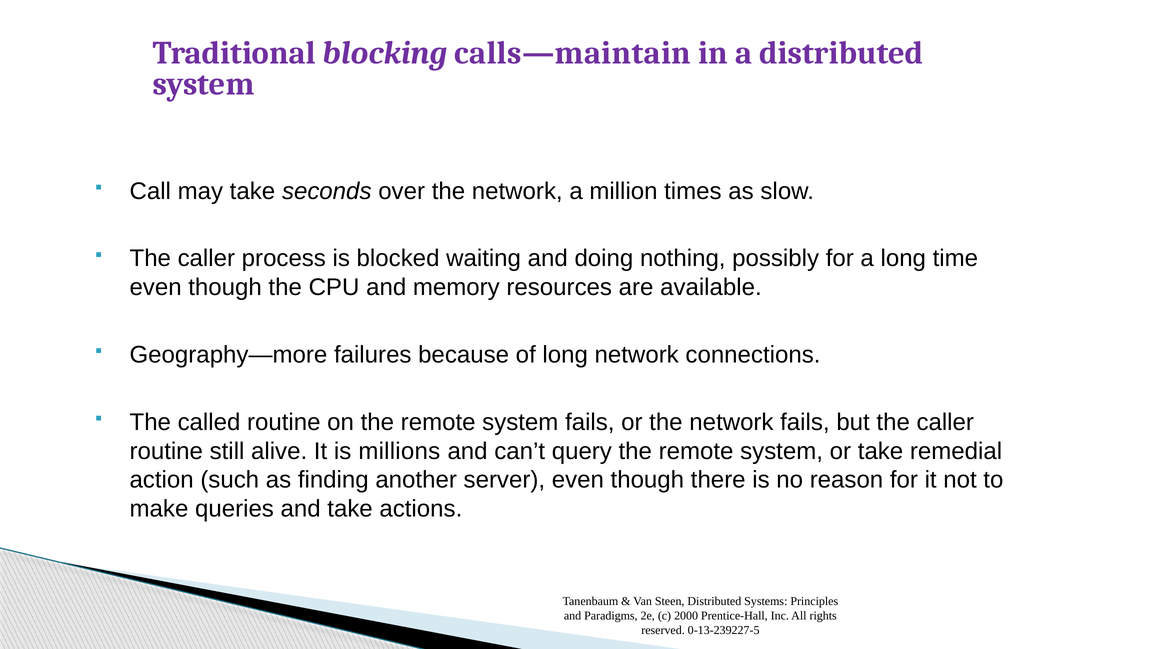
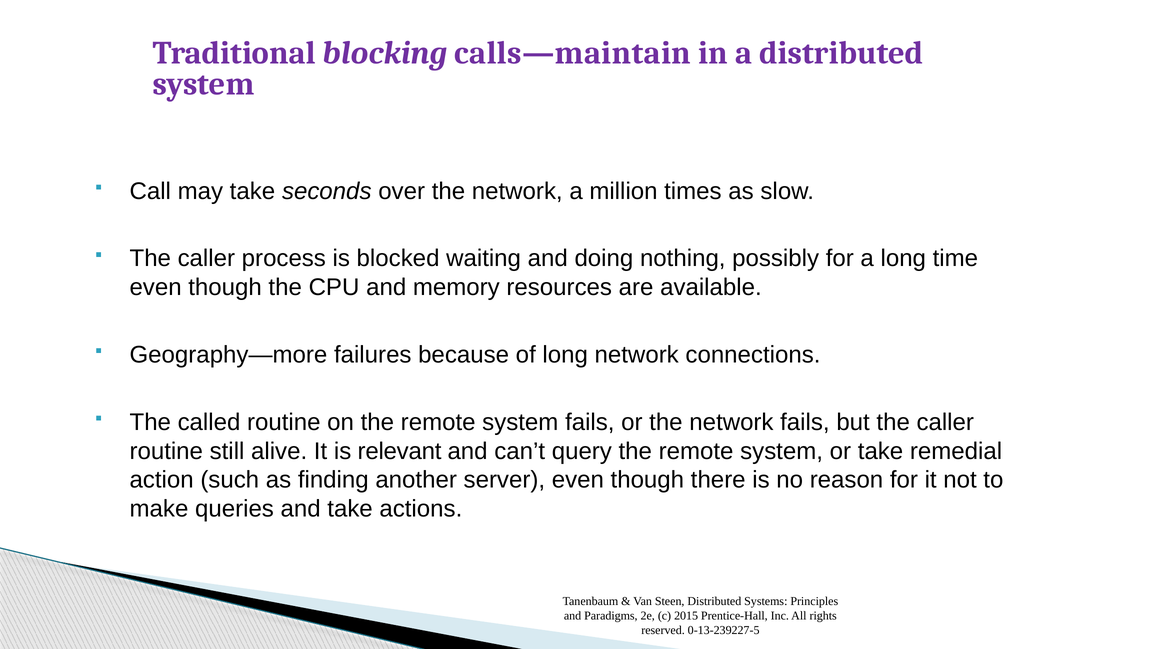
millions: millions -> relevant (400, 451)
2000: 2000 -> 2015 (686, 615)
